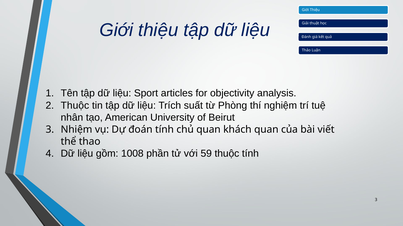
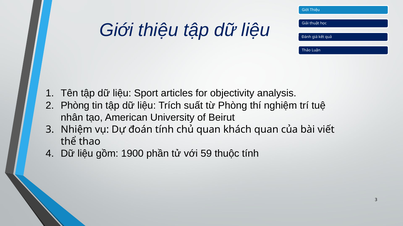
Thuộc: Thuộc -> Phòng (75, 106)
1008: 1008 -> 1900 (132, 154)
